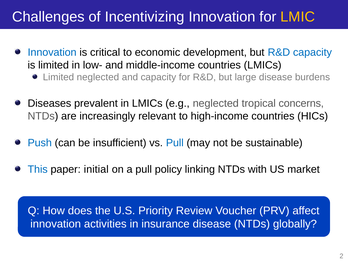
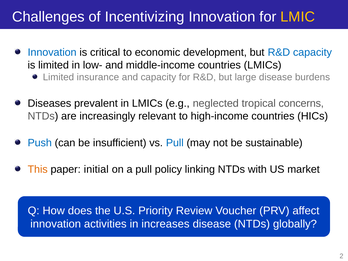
Limited neglected: neglected -> insurance (98, 77)
This colour: blue -> orange (38, 169)
insurance: insurance -> increases (165, 224)
